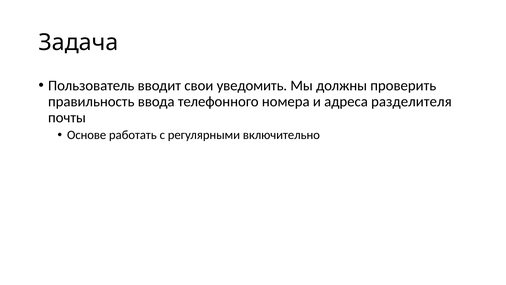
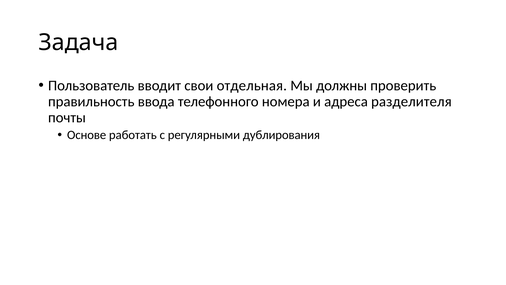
уведомить: уведомить -> отдельная (252, 86)
включительно: включительно -> дублирования (281, 135)
